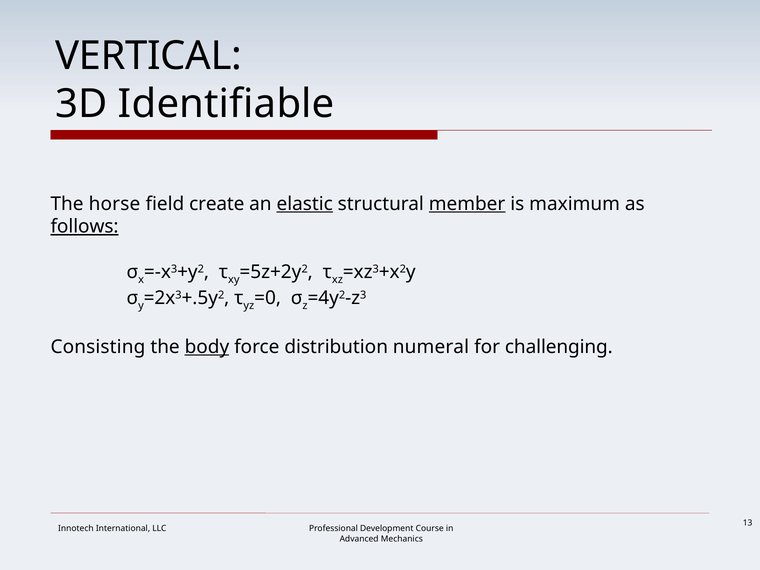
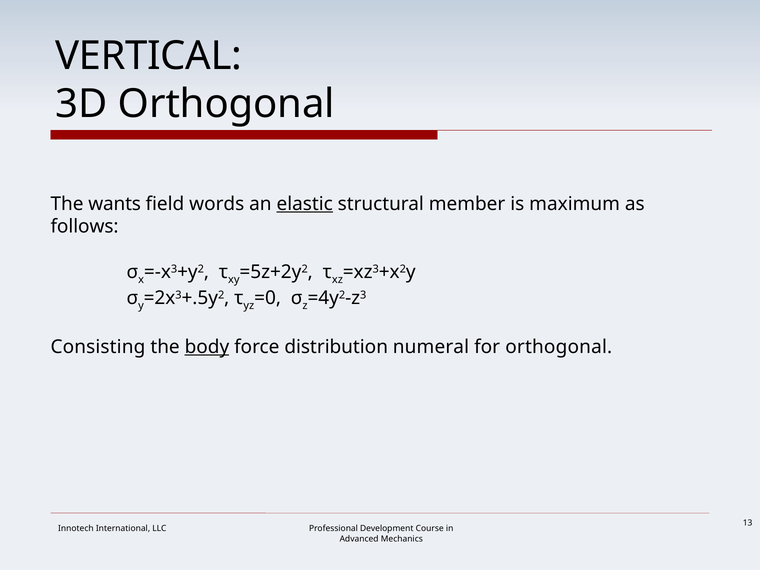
3D Identifiable: Identifiable -> Orthogonal (226, 104)
horse: horse -> wants (115, 204)
create: create -> words (217, 204)
member underline: present -> none (467, 204)
follows underline: present -> none (85, 227)
for challenging: challenging -> orthogonal (559, 347)
